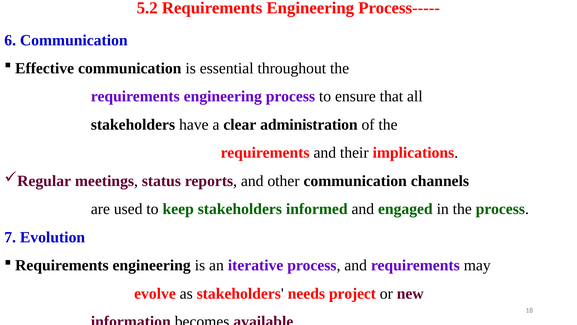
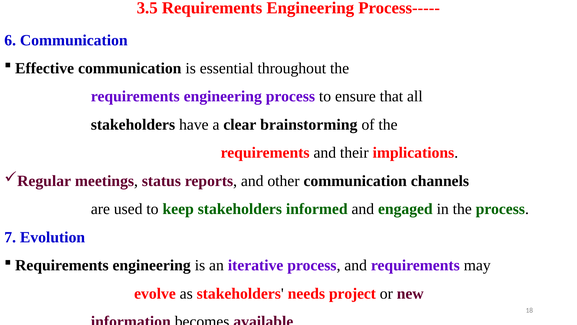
5.2: 5.2 -> 3.5 (147, 8)
administration: administration -> brainstorming (309, 124)
